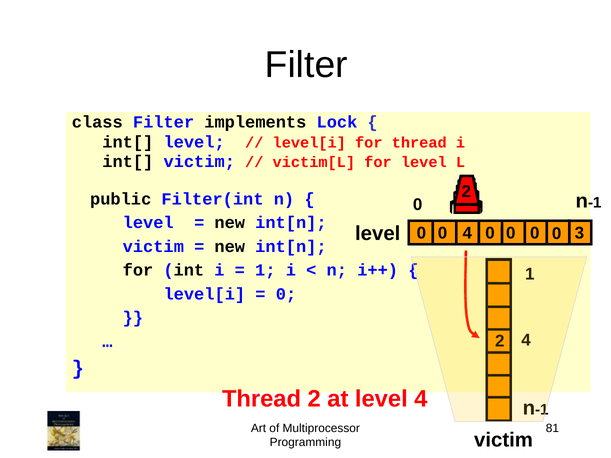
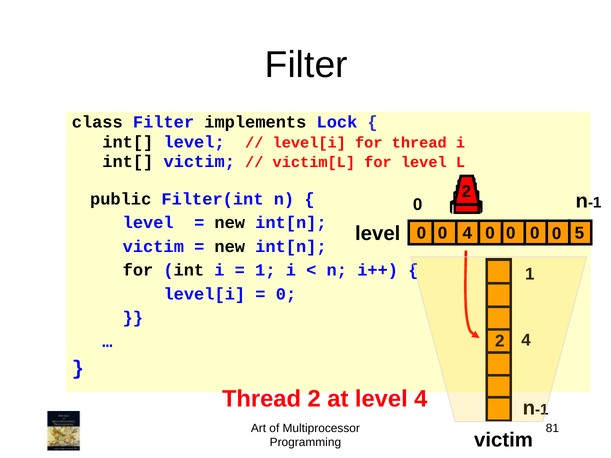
3: 3 -> 5 (579, 233)
